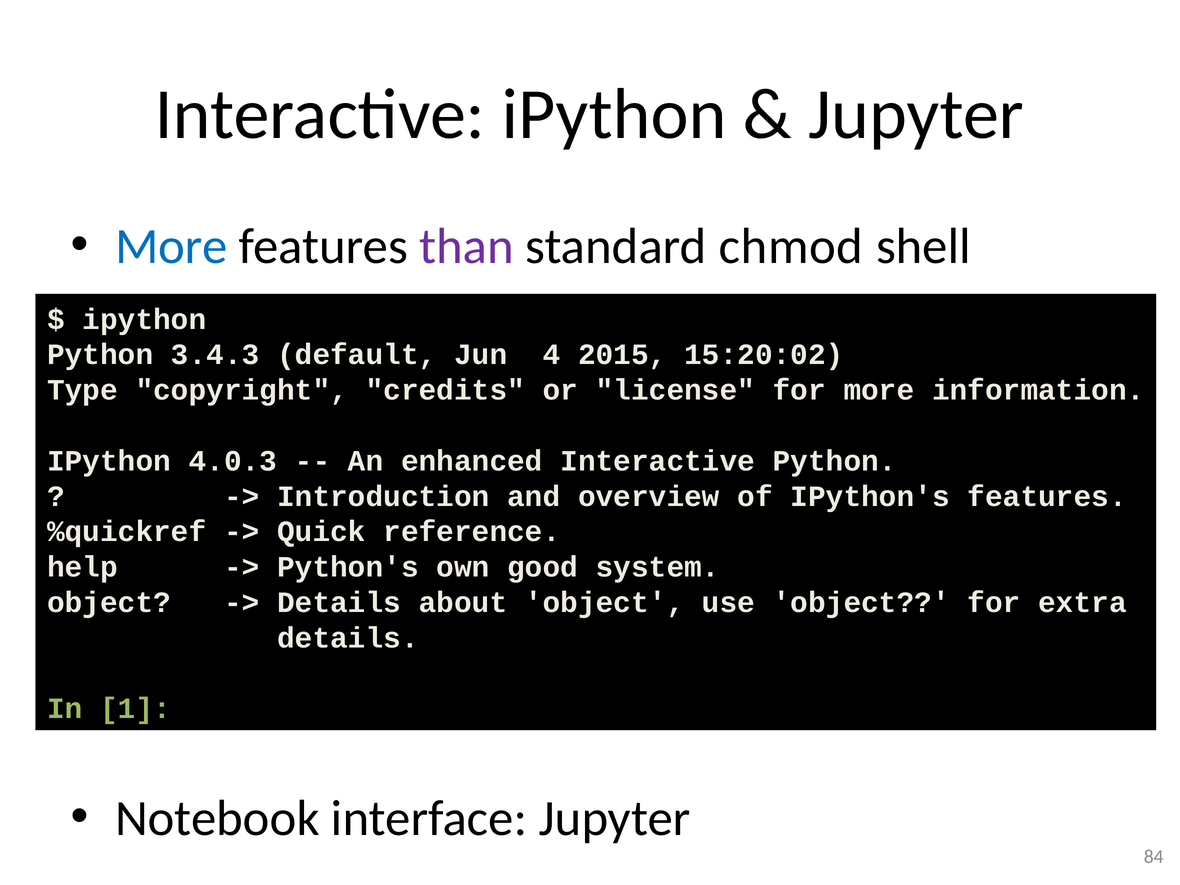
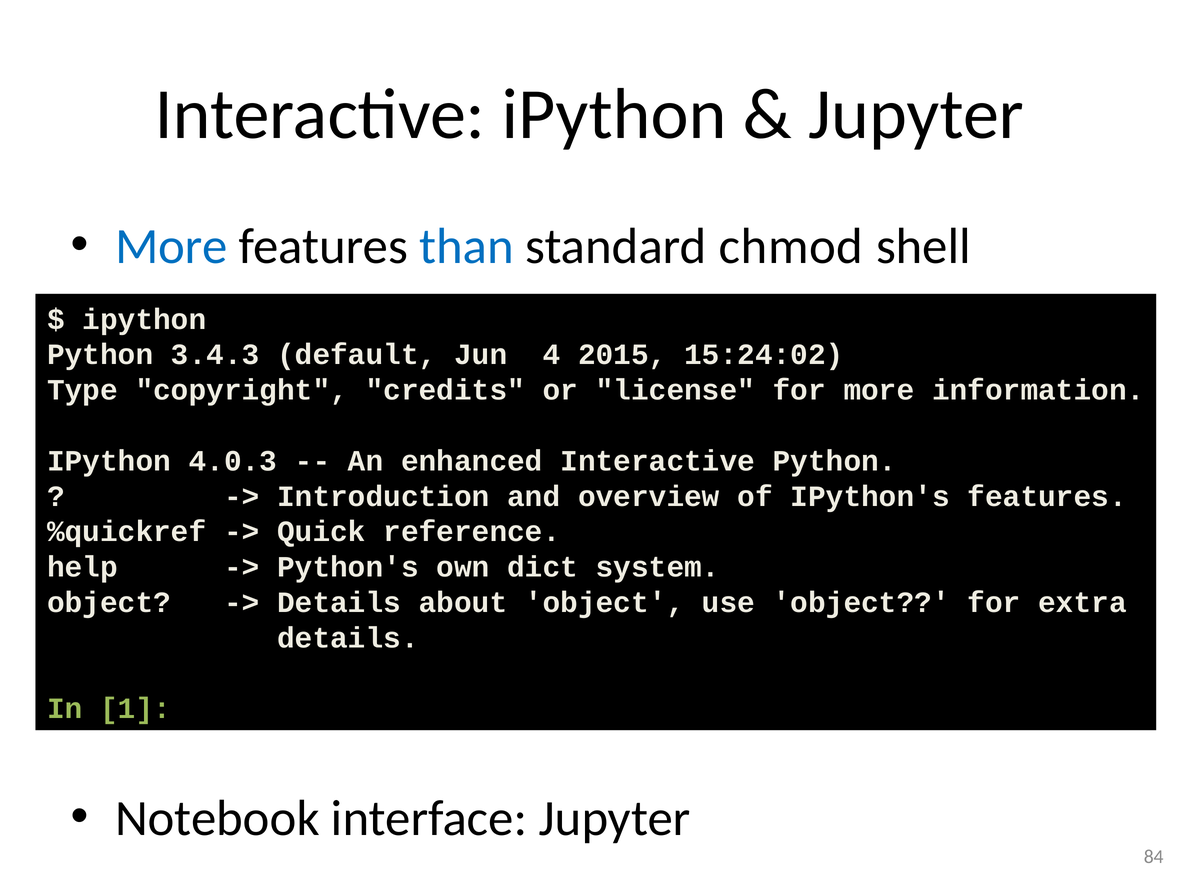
than colour: purple -> blue (467, 246)
15:20:02: 15:20:02 -> 15:24:02 (764, 355)
good: good -> dict (543, 567)
